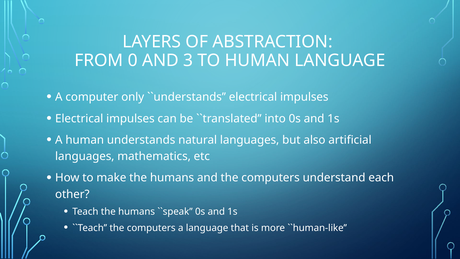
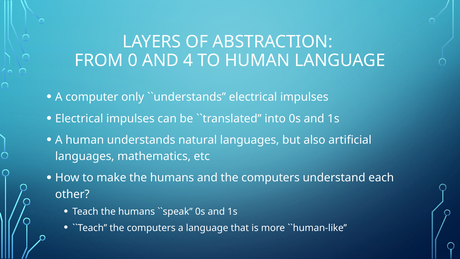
3: 3 -> 4 (188, 60)
